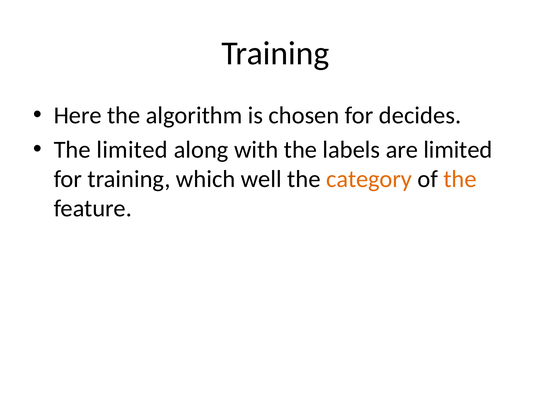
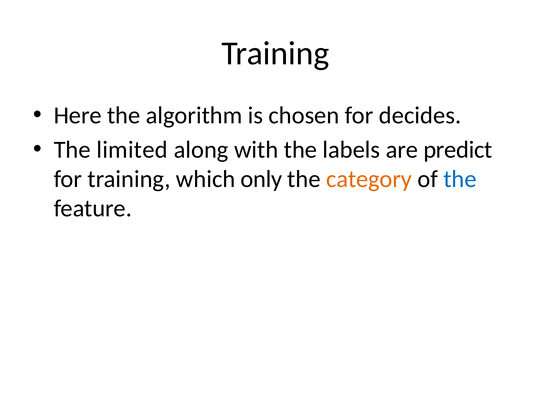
are limited: limited -> predict (458, 150)
well: well -> only (261, 179)
the colour: orange -> blue (460, 179)
